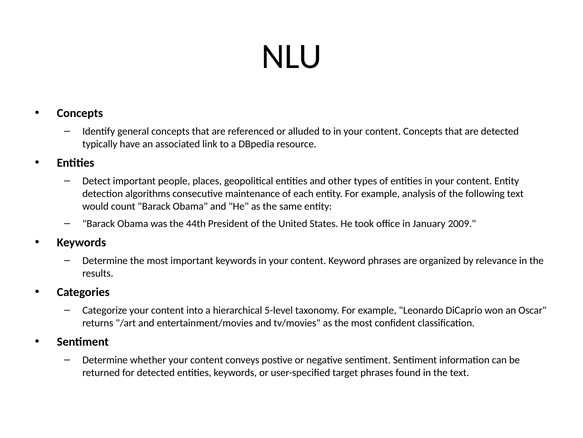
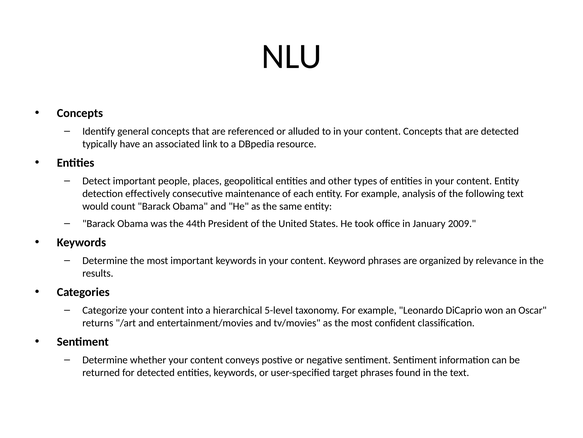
algorithms: algorithms -> effectively (148, 193)
